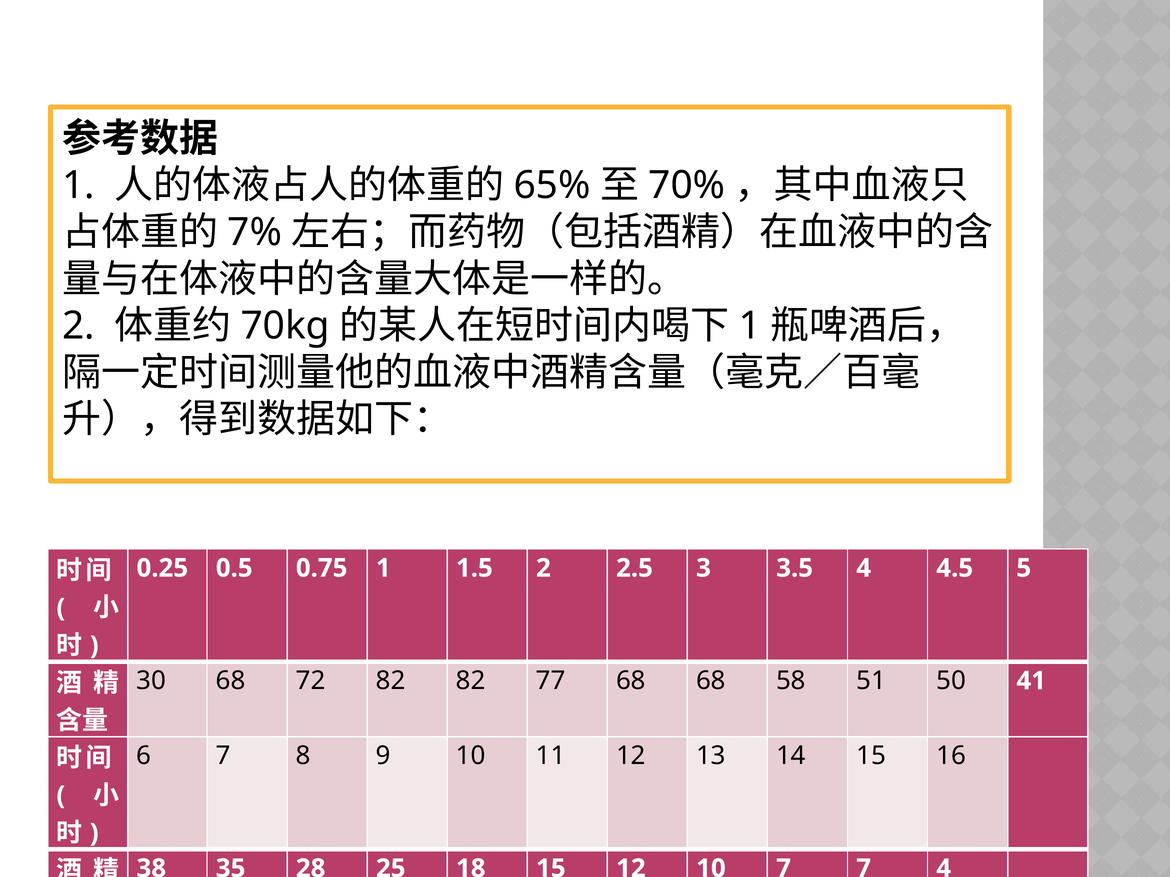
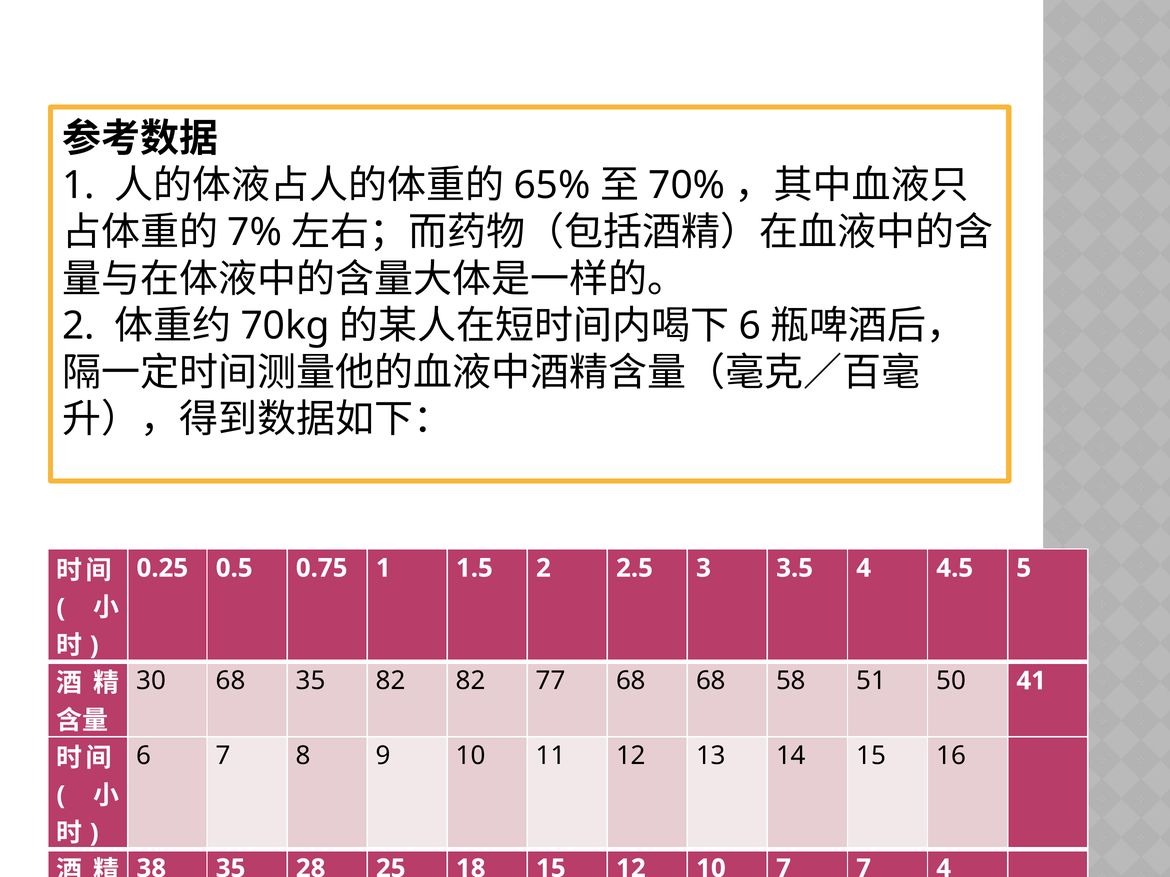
1: 1 -> 6 (750, 326)
68 72: 72 -> 35 (311, 681)
